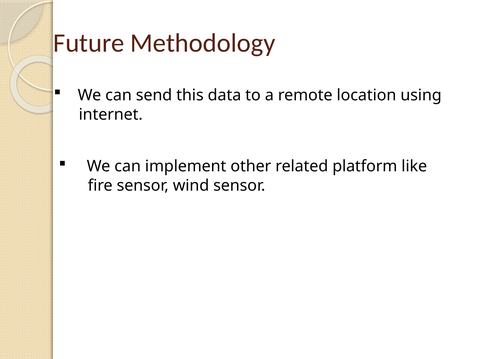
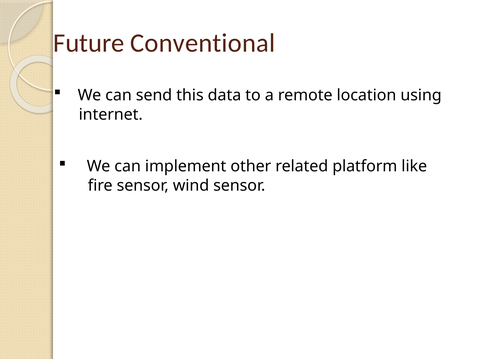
Methodology: Methodology -> Conventional (203, 43)
